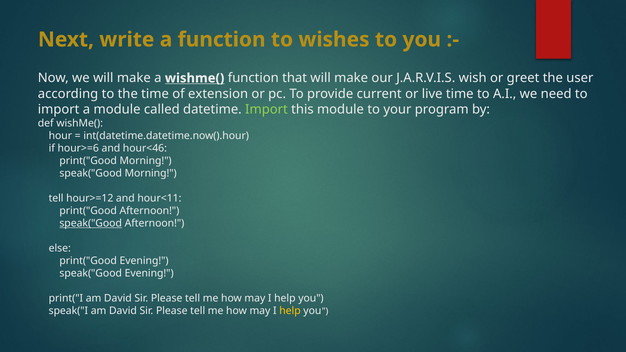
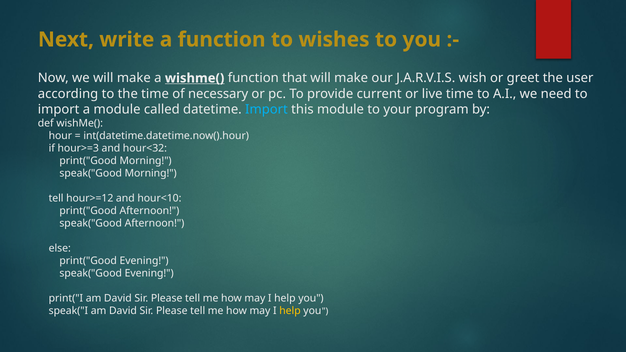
extension: extension -> necessary (218, 94)
Import colour: light green -> light blue (266, 109)
hour>=6: hour>=6 -> hour>=3 (78, 148)
hour<46: hour<46 -> hour<32 (145, 148)
hour<11: hour<11 -> hour<10 (159, 198)
speak("Good underline: present -> none (91, 223)
